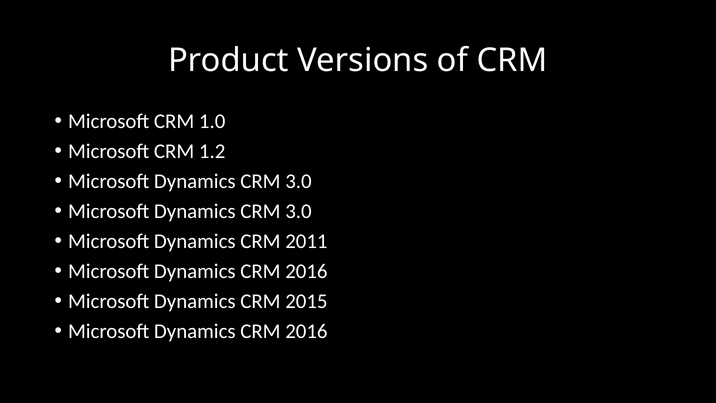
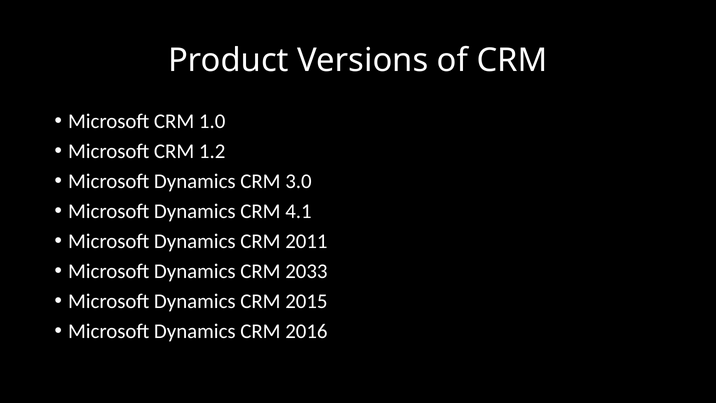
3.0: 3.0 -> 4.1 (298, 211)
2016: 2016 -> 2033 (306, 271)
